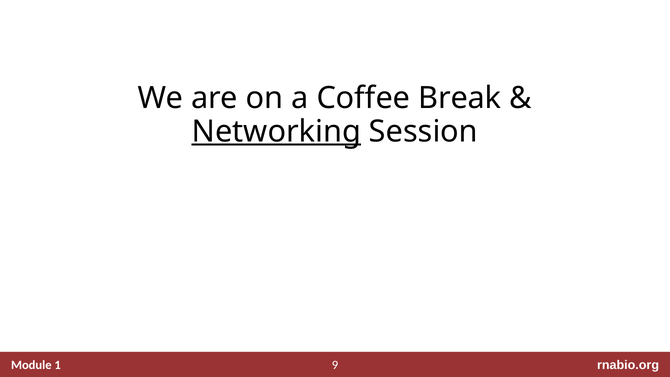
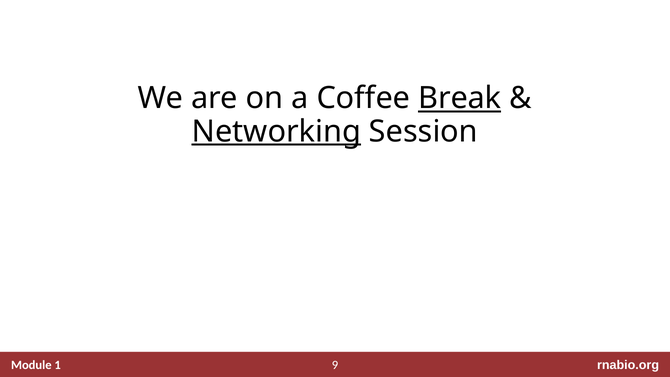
Break underline: none -> present (460, 98)
